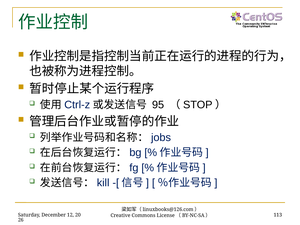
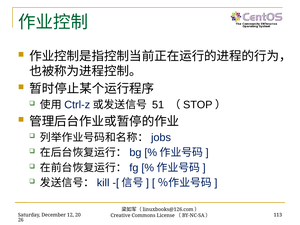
95: 95 -> 51 (158, 105)
